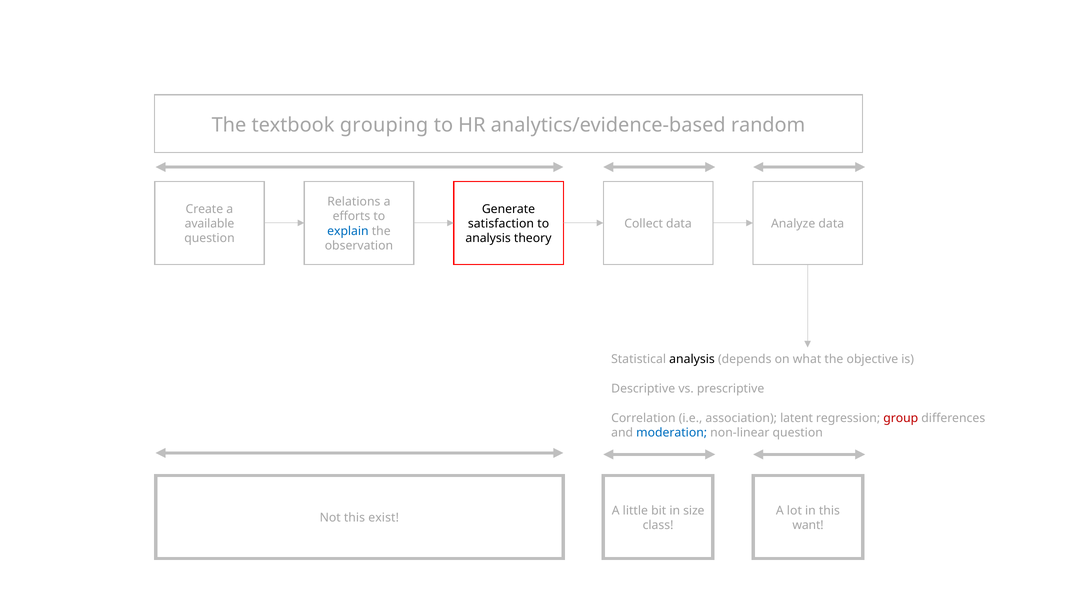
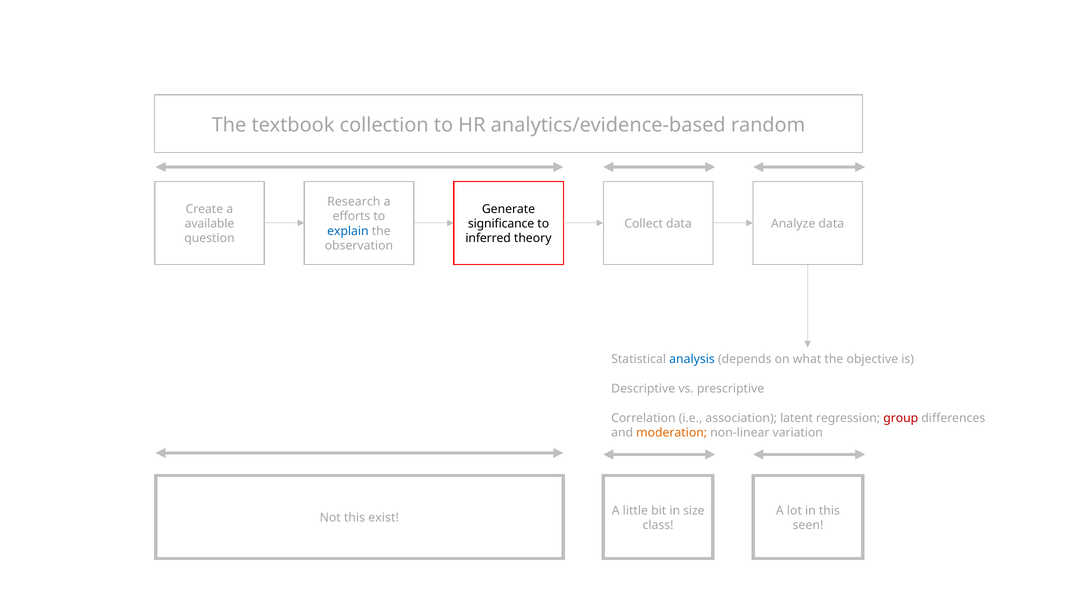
grouping: grouping -> collection (384, 125)
Relations: Relations -> Research (354, 202)
satisfaction: satisfaction -> significance (501, 224)
analysis: analysis -> inferred (488, 238)
analysis colour: black -> blue (692, 359)
moderation colour: blue -> orange (672, 432)
non-linear question: question -> variation (798, 432)
want: want -> seen (808, 525)
